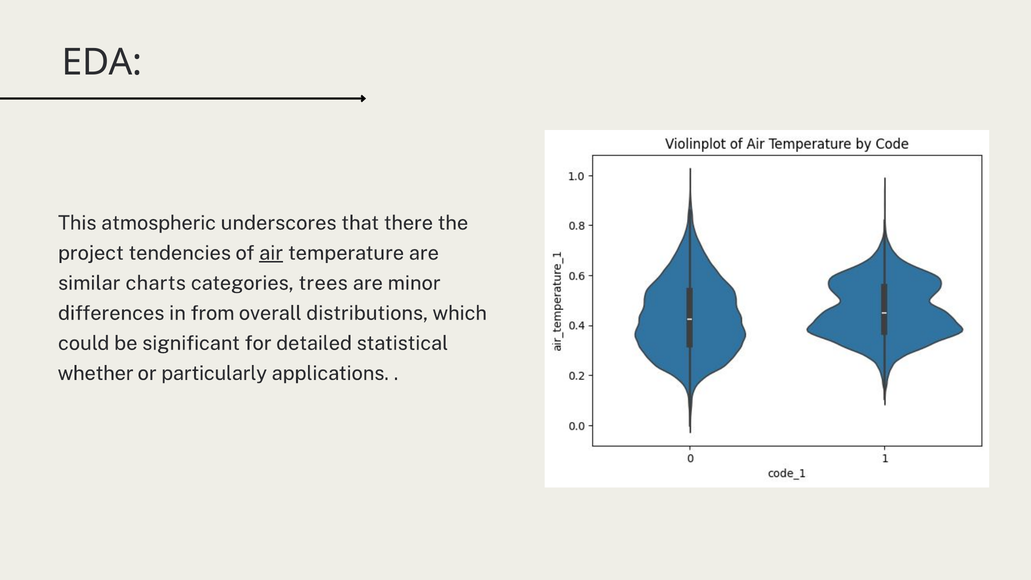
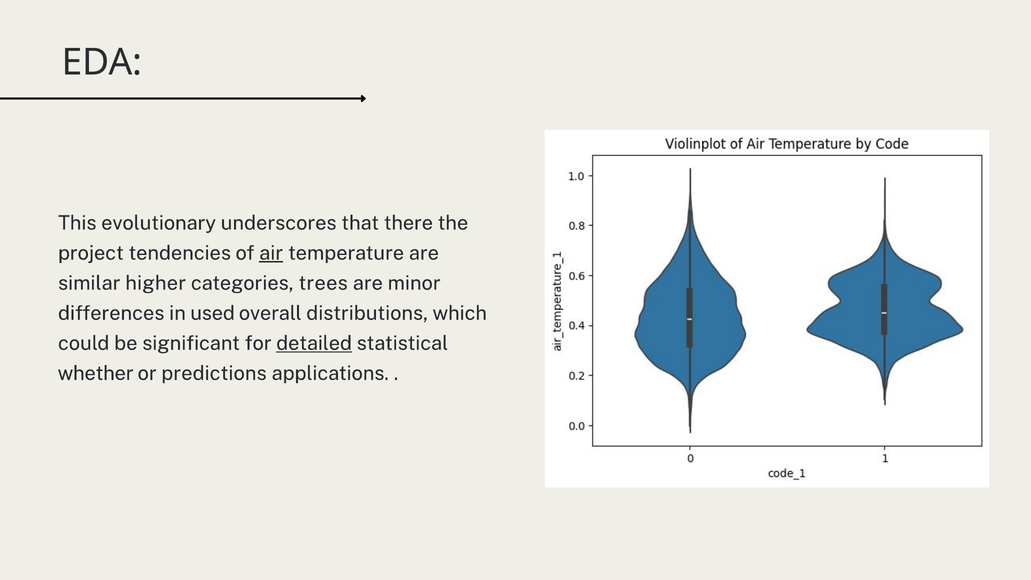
atmospheric: atmospheric -> evolutionary (159, 223)
charts: charts -> higher (156, 283)
from: from -> used (213, 313)
detailed underline: none -> present (314, 343)
particularly: particularly -> predictions (214, 373)
